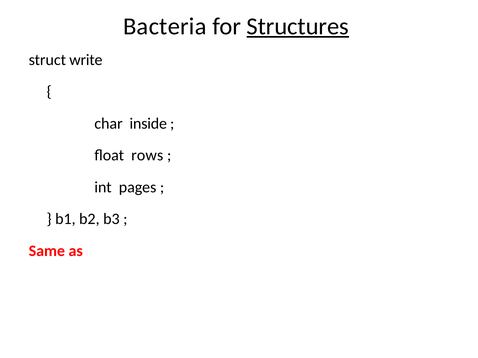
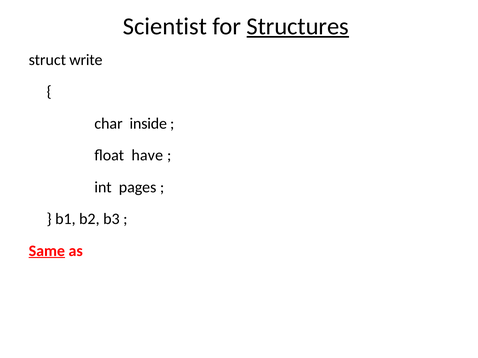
Bacteria: Bacteria -> Scientist (165, 26)
rows: rows -> have (147, 156)
Same underline: none -> present (47, 251)
